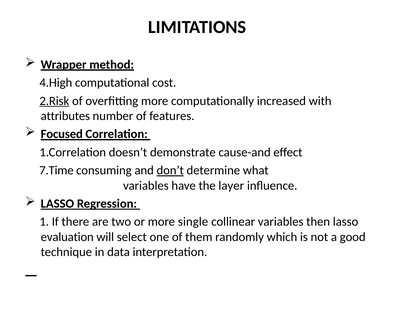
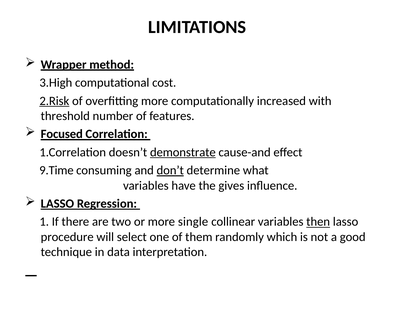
4.High: 4.High -> 3.High (56, 83)
attributes: attributes -> threshold (65, 116)
demonstrate underline: none -> present (183, 152)
7.Time: 7.Time -> 9.Time (56, 170)
layer: layer -> gives (231, 185)
then underline: none -> present (318, 222)
evaluation: evaluation -> procedure (67, 237)
